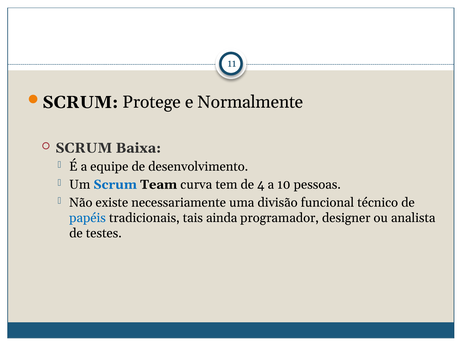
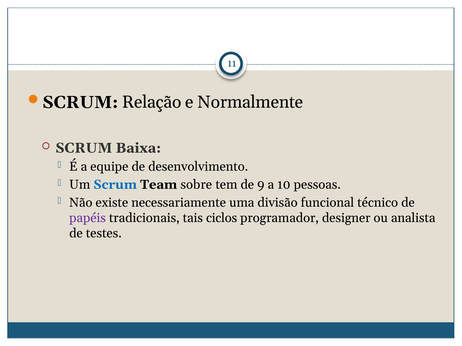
Protege: Protege -> Relação (152, 102)
curva: curva -> sobre (196, 185)
4: 4 -> 9 (261, 185)
papéis colour: blue -> purple (88, 218)
ainda: ainda -> ciclos (222, 218)
